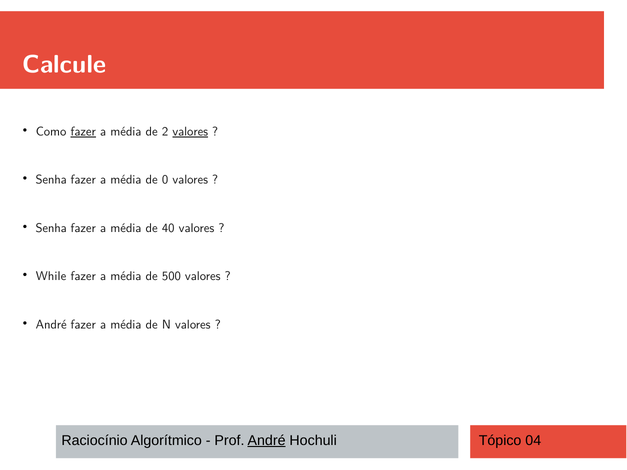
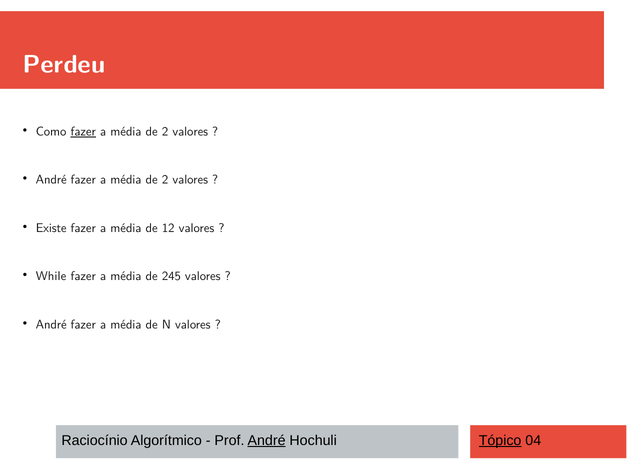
Calcule: Calcule -> Perdeu (64, 64)
valores underline: present -> none (190, 132)
Senha: Senha -> André (51, 180)
0: 0 -> 2 (165, 180)
Senha: Senha -> Existe (51, 228)
40: 40 -> 12 (168, 228)
500: 500 -> 245 (171, 276)
Tópico underline: none -> present (500, 441)
